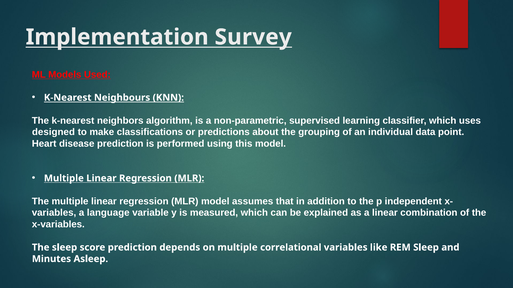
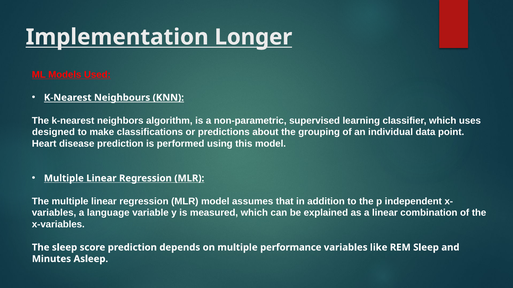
Survey: Survey -> Longer (253, 37)
correlational: correlational -> performance (291, 248)
